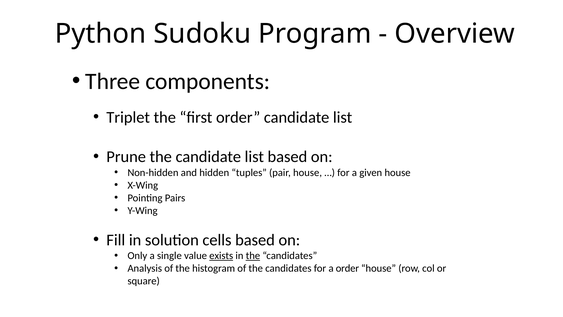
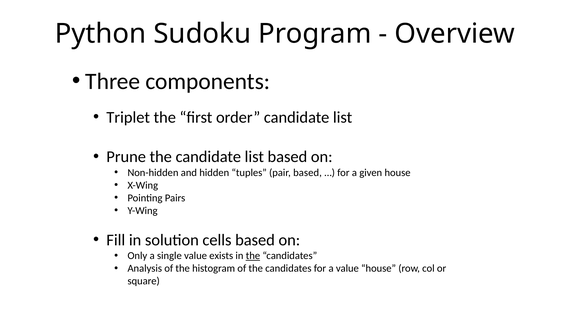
pair house: house -> based (308, 172)
exists underline: present -> none (221, 256)
a order: order -> value (347, 268)
